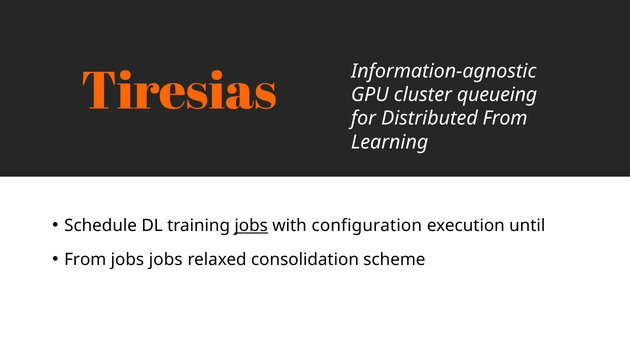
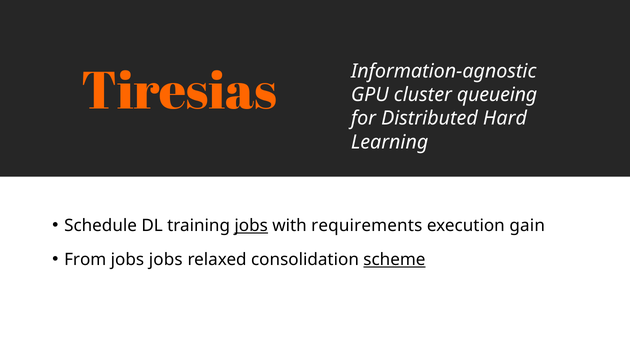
Distributed From: From -> Hard (505, 119)
configuration: configuration -> requirements (367, 226)
until: until -> gain (527, 226)
scheme underline: none -> present (394, 260)
